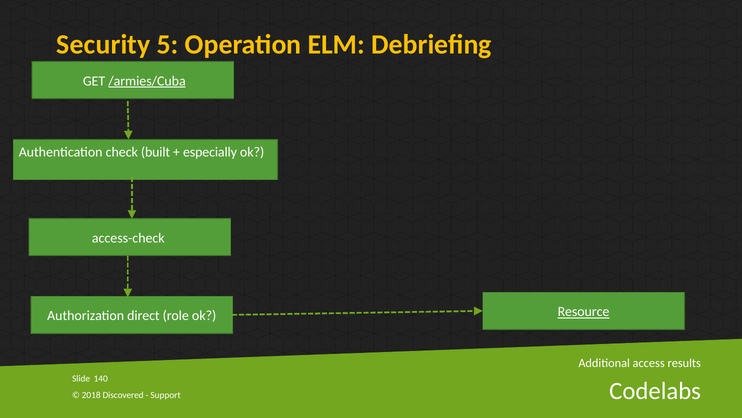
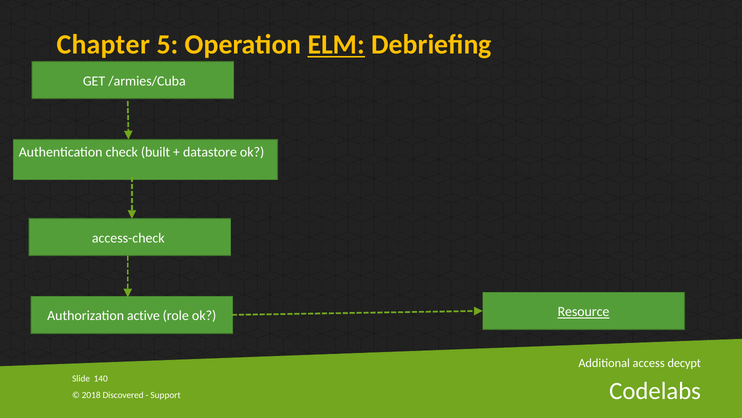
Security: Security -> Chapter (103, 45)
ELM underline: none -> present (336, 45)
/armies/Cuba underline: present -> none (147, 81)
especially: especially -> datastore (210, 152)
direct: direct -> active (143, 315)
results: results -> decypt (684, 362)
